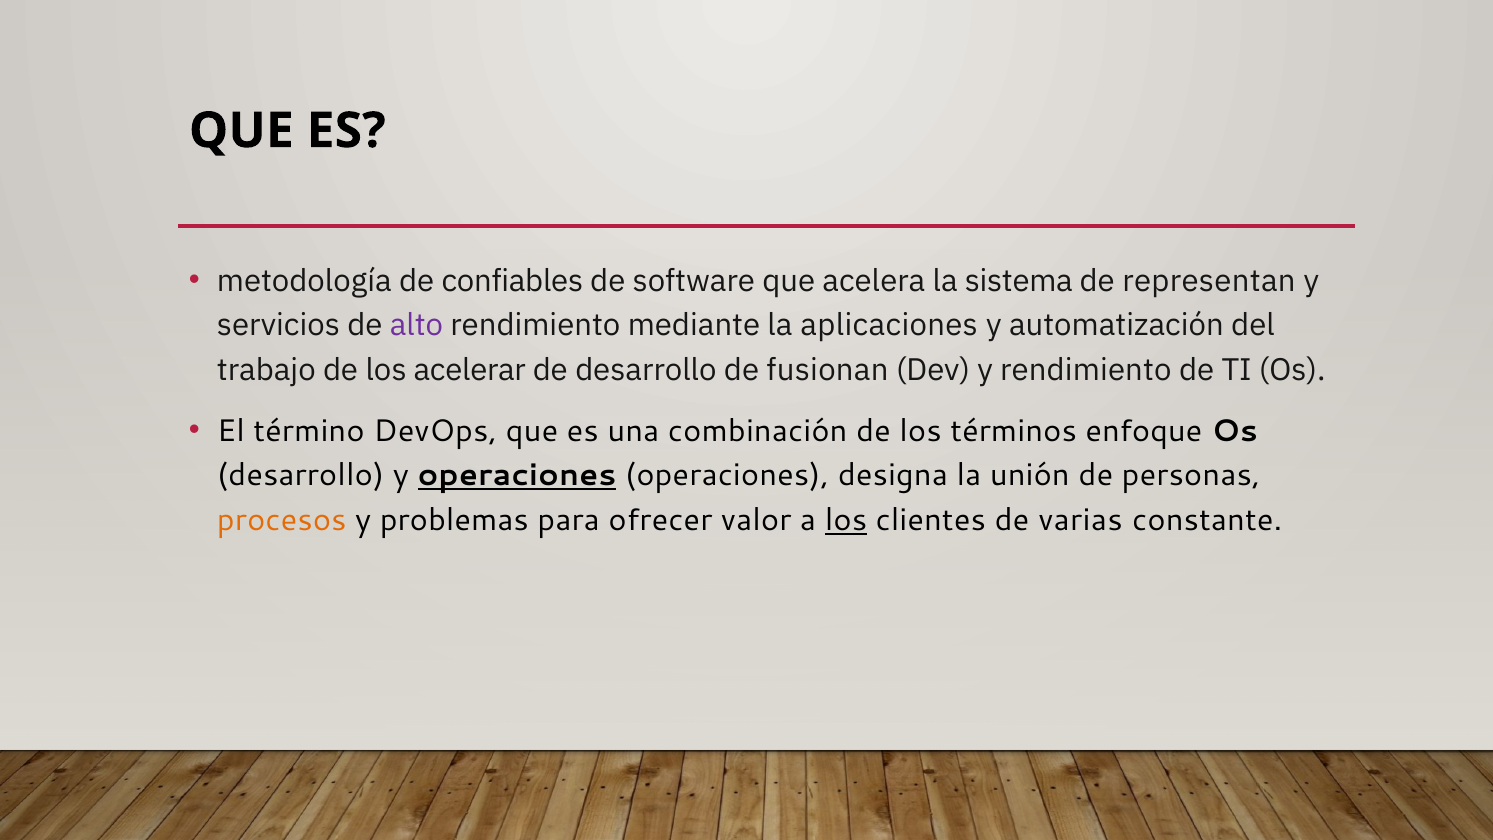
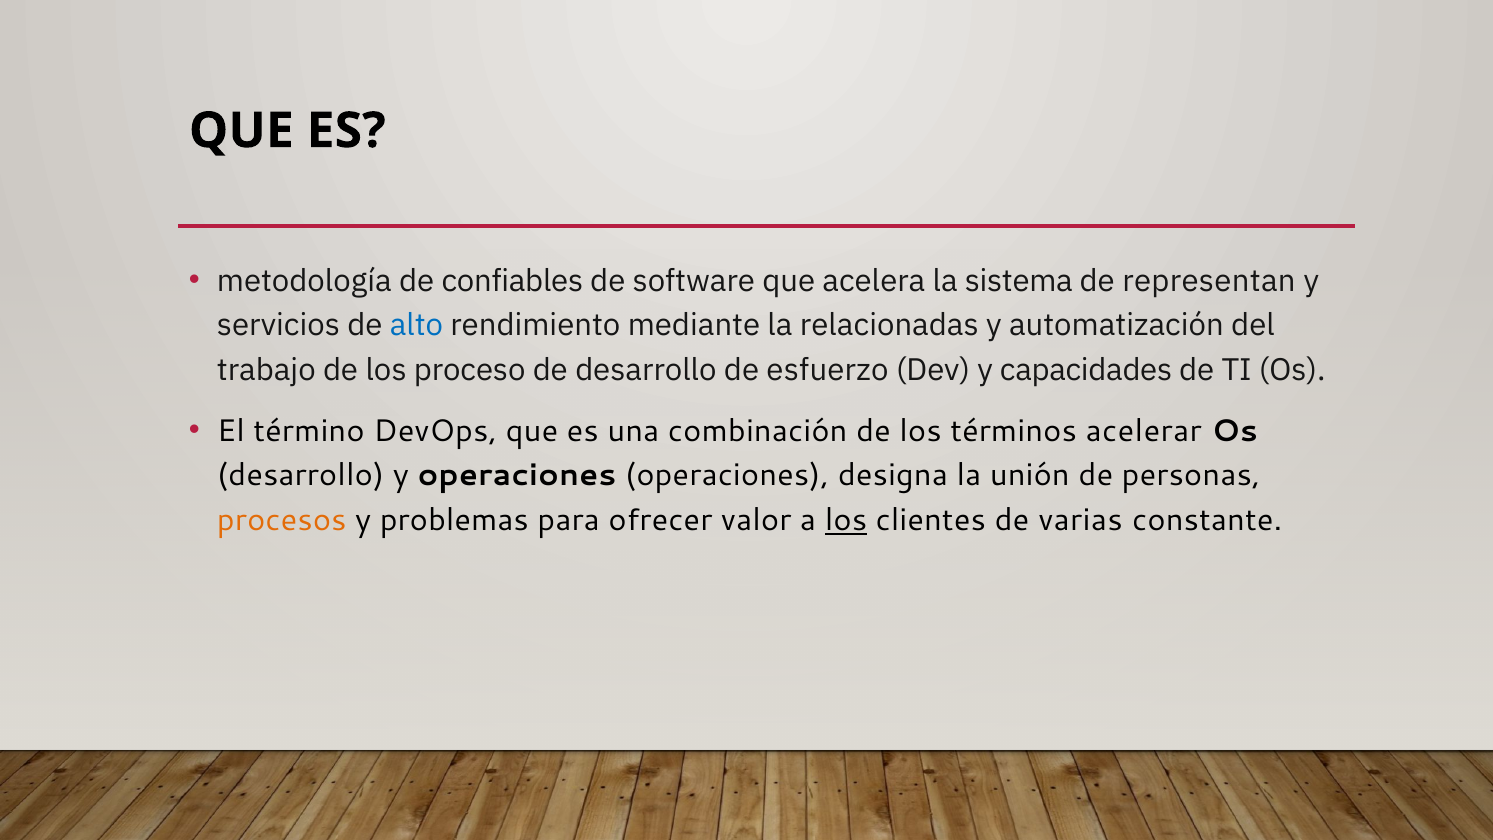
alto colour: purple -> blue (416, 326)
aplicaciones: aplicaciones -> relacionadas (889, 326)
acelerar: acelerar -> proceso (470, 370)
fusionan: fusionan -> esfuerzo (827, 370)
y rendimiento: rendimiento -> capacidades (1086, 370)
enfoque: enfoque -> acelerar (1144, 431)
operaciones underline: present -> none (517, 475)
